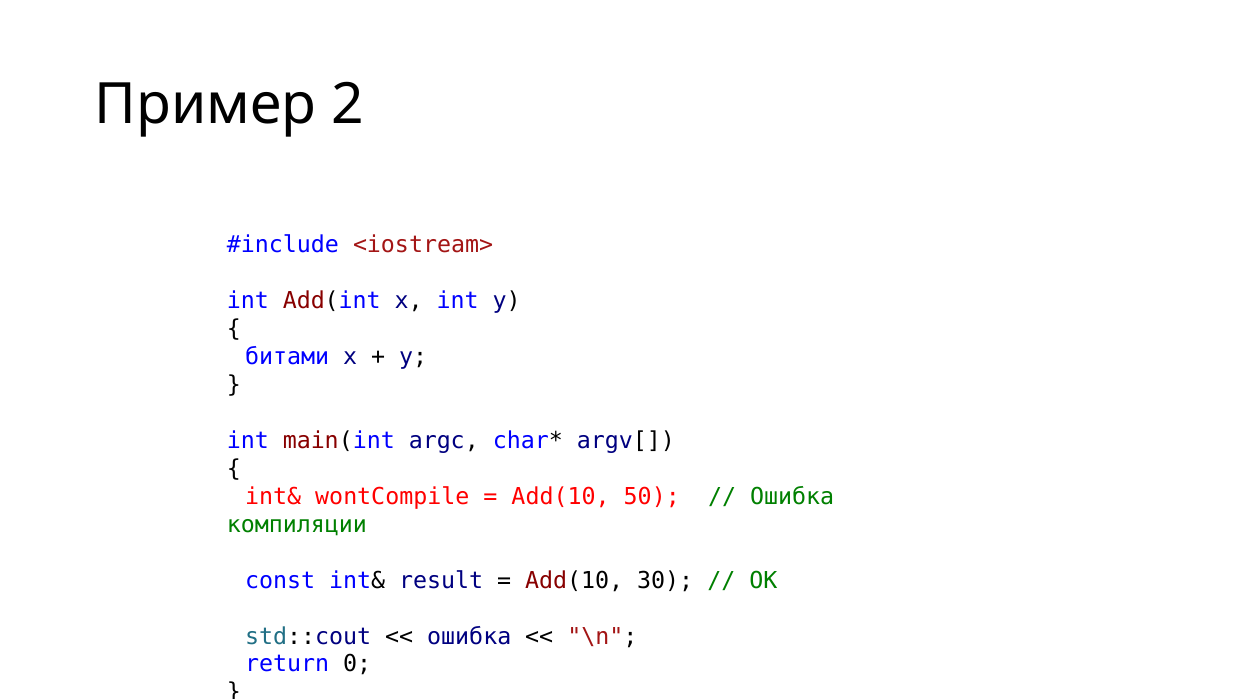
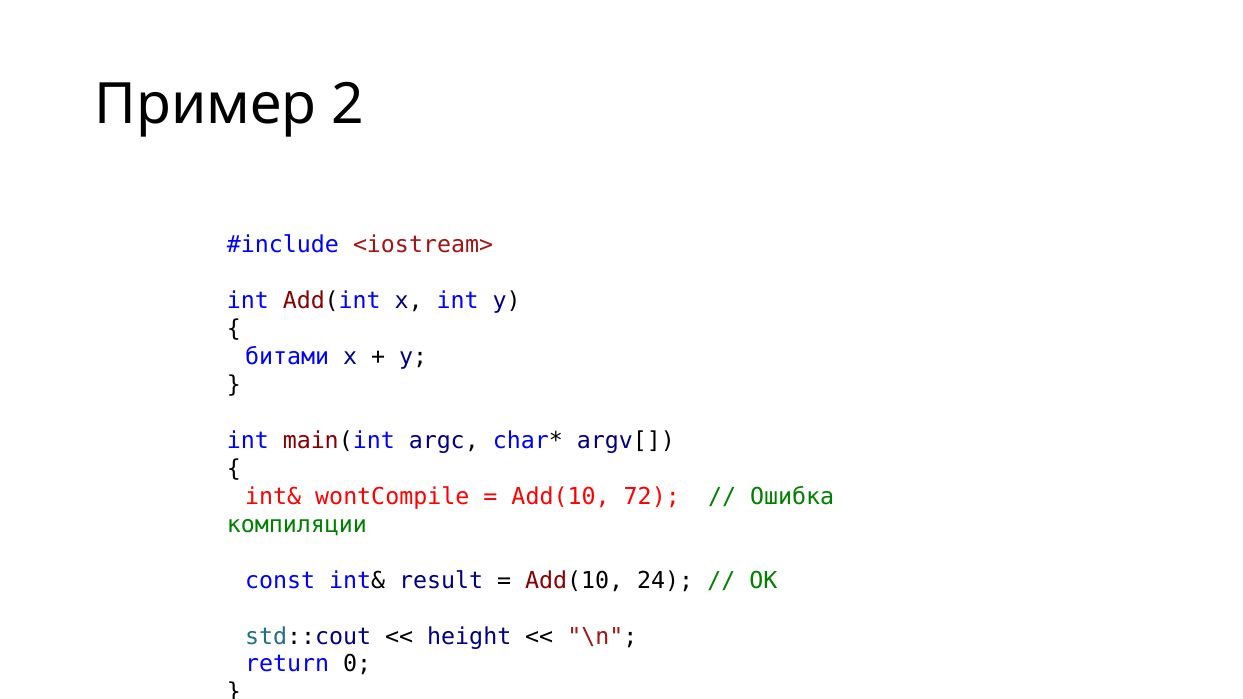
50: 50 -> 72 (652, 497)
30: 30 -> 24 (665, 581)
ошибка: ошибка -> height (469, 637)
